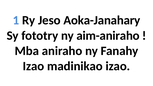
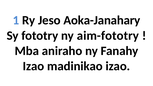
aim-aniraho: aim-aniraho -> aim-fototry (108, 36)
